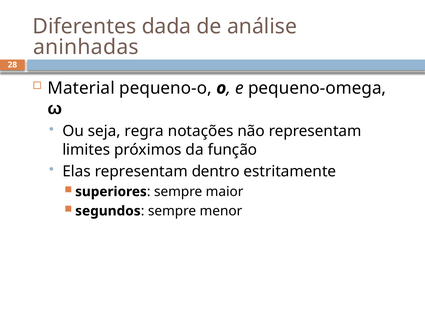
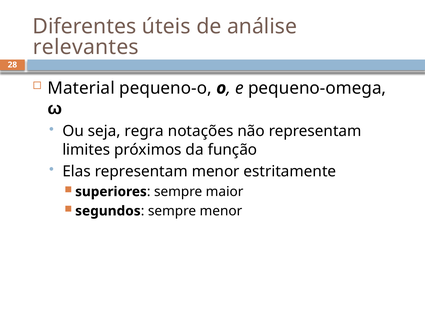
dada: dada -> úteis (166, 27)
aninhadas: aninhadas -> relevantes (86, 47)
representam dentro: dentro -> menor (216, 171)
